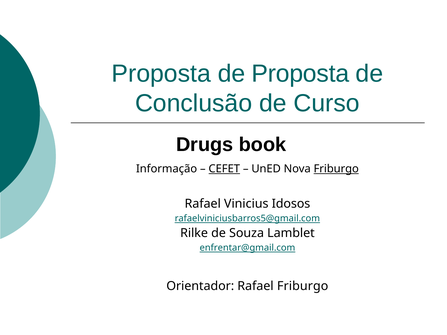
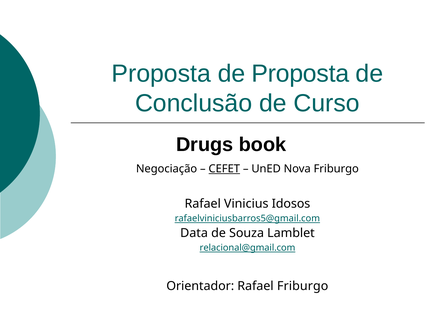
Informação: Informação -> Negociação (167, 169)
Friburgo underline: present -> none (336, 169)
Rilke: Rilke -> Data (194, 233)
enfrentar@gmail.com: enfrentar@gmail.com -> relacional@gmail.com (247, 248)
